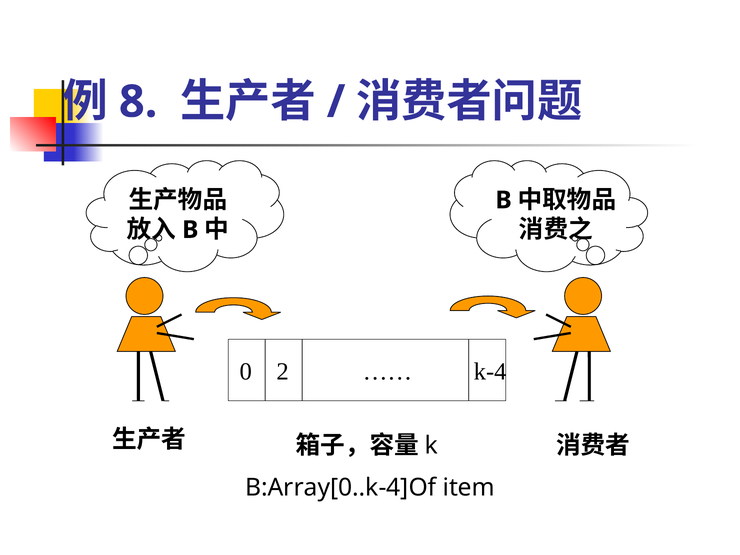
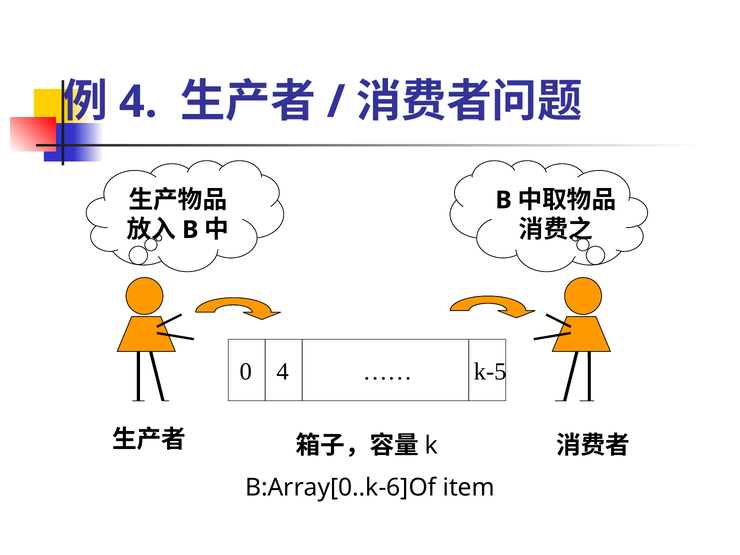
8: 8 -> 4 (138, 102)
0 2: 2 -> 4 (283, 372)
k-4: k-4 -> k-5 (490, 372)
B:Array[0..k-4]Of: B:Array[0..k-4]Of -> B:Array[0..k-6]Of (341, 488)
